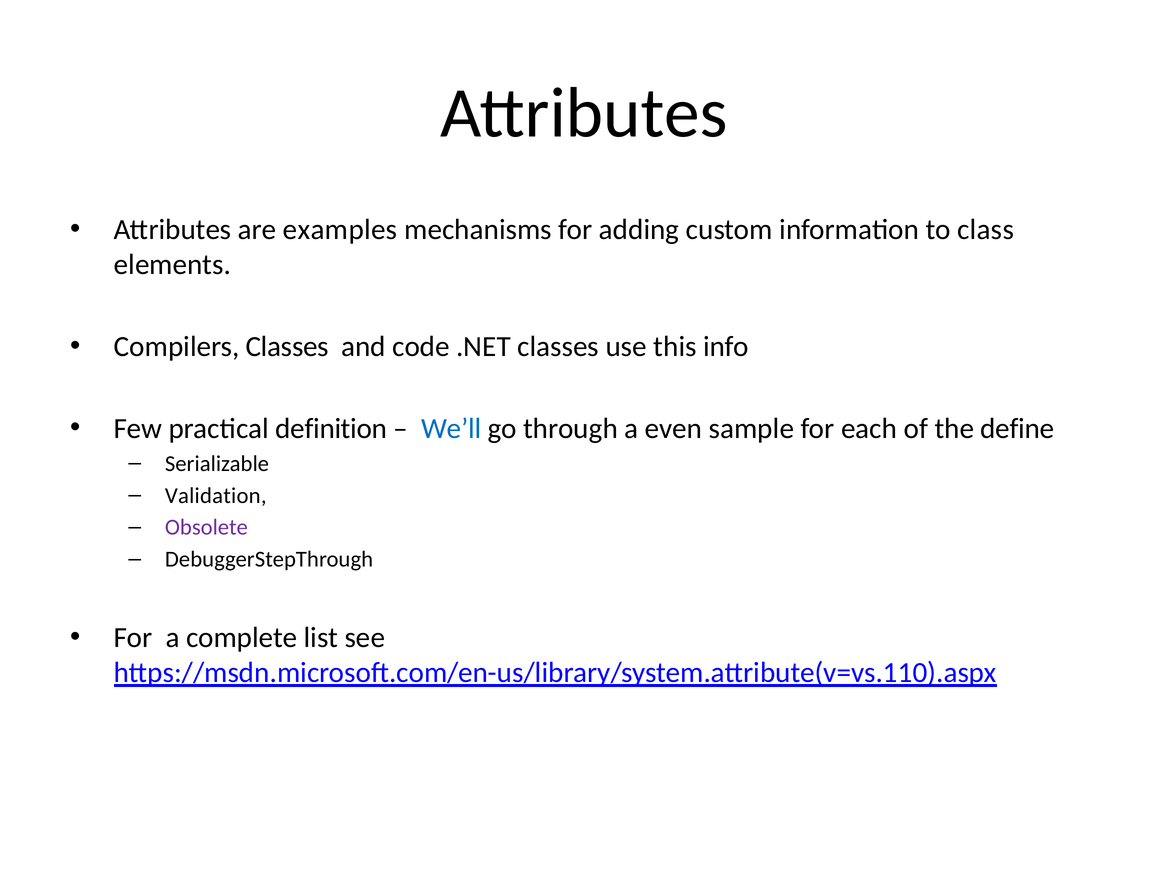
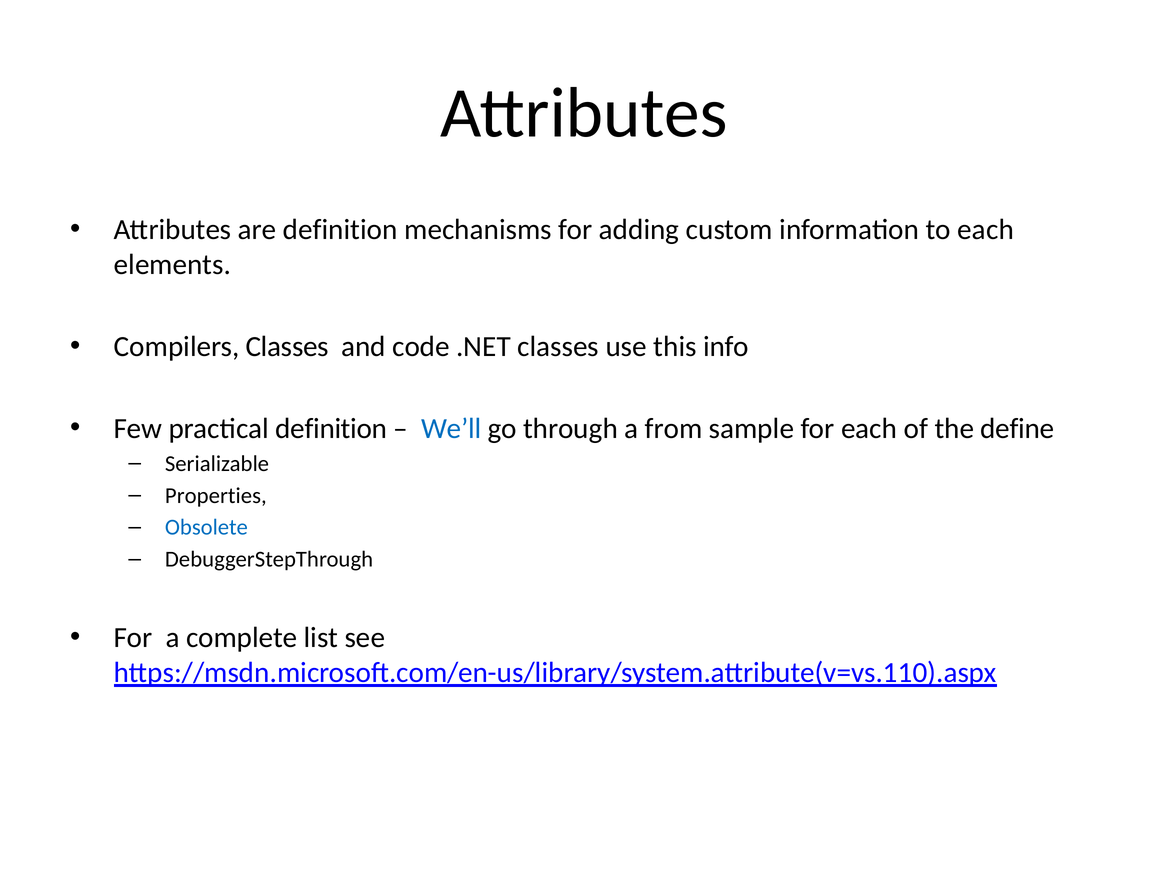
are examples: examples -> definition (340, 230)
to class: class -> each (986, 230)
even: even -> from (674, 428)
Validation: Validation -> Properties (216, 496)
Obsolete colour: purple -> blue (206, 527)
